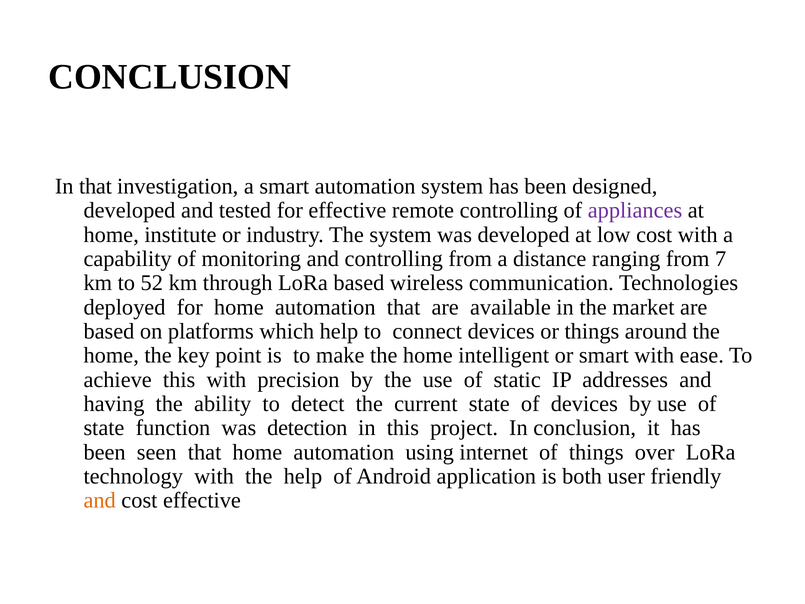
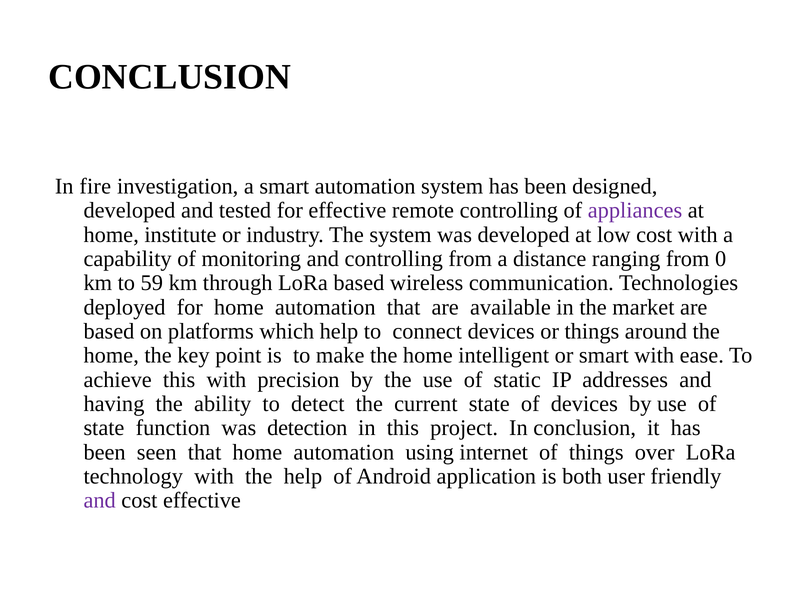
In that: that -> fire (95, 186)
7: 7 -> 0 (721, 259)
52: 52 -> 59 (152, 283)
and colour: orange -> purple (100, 500)
